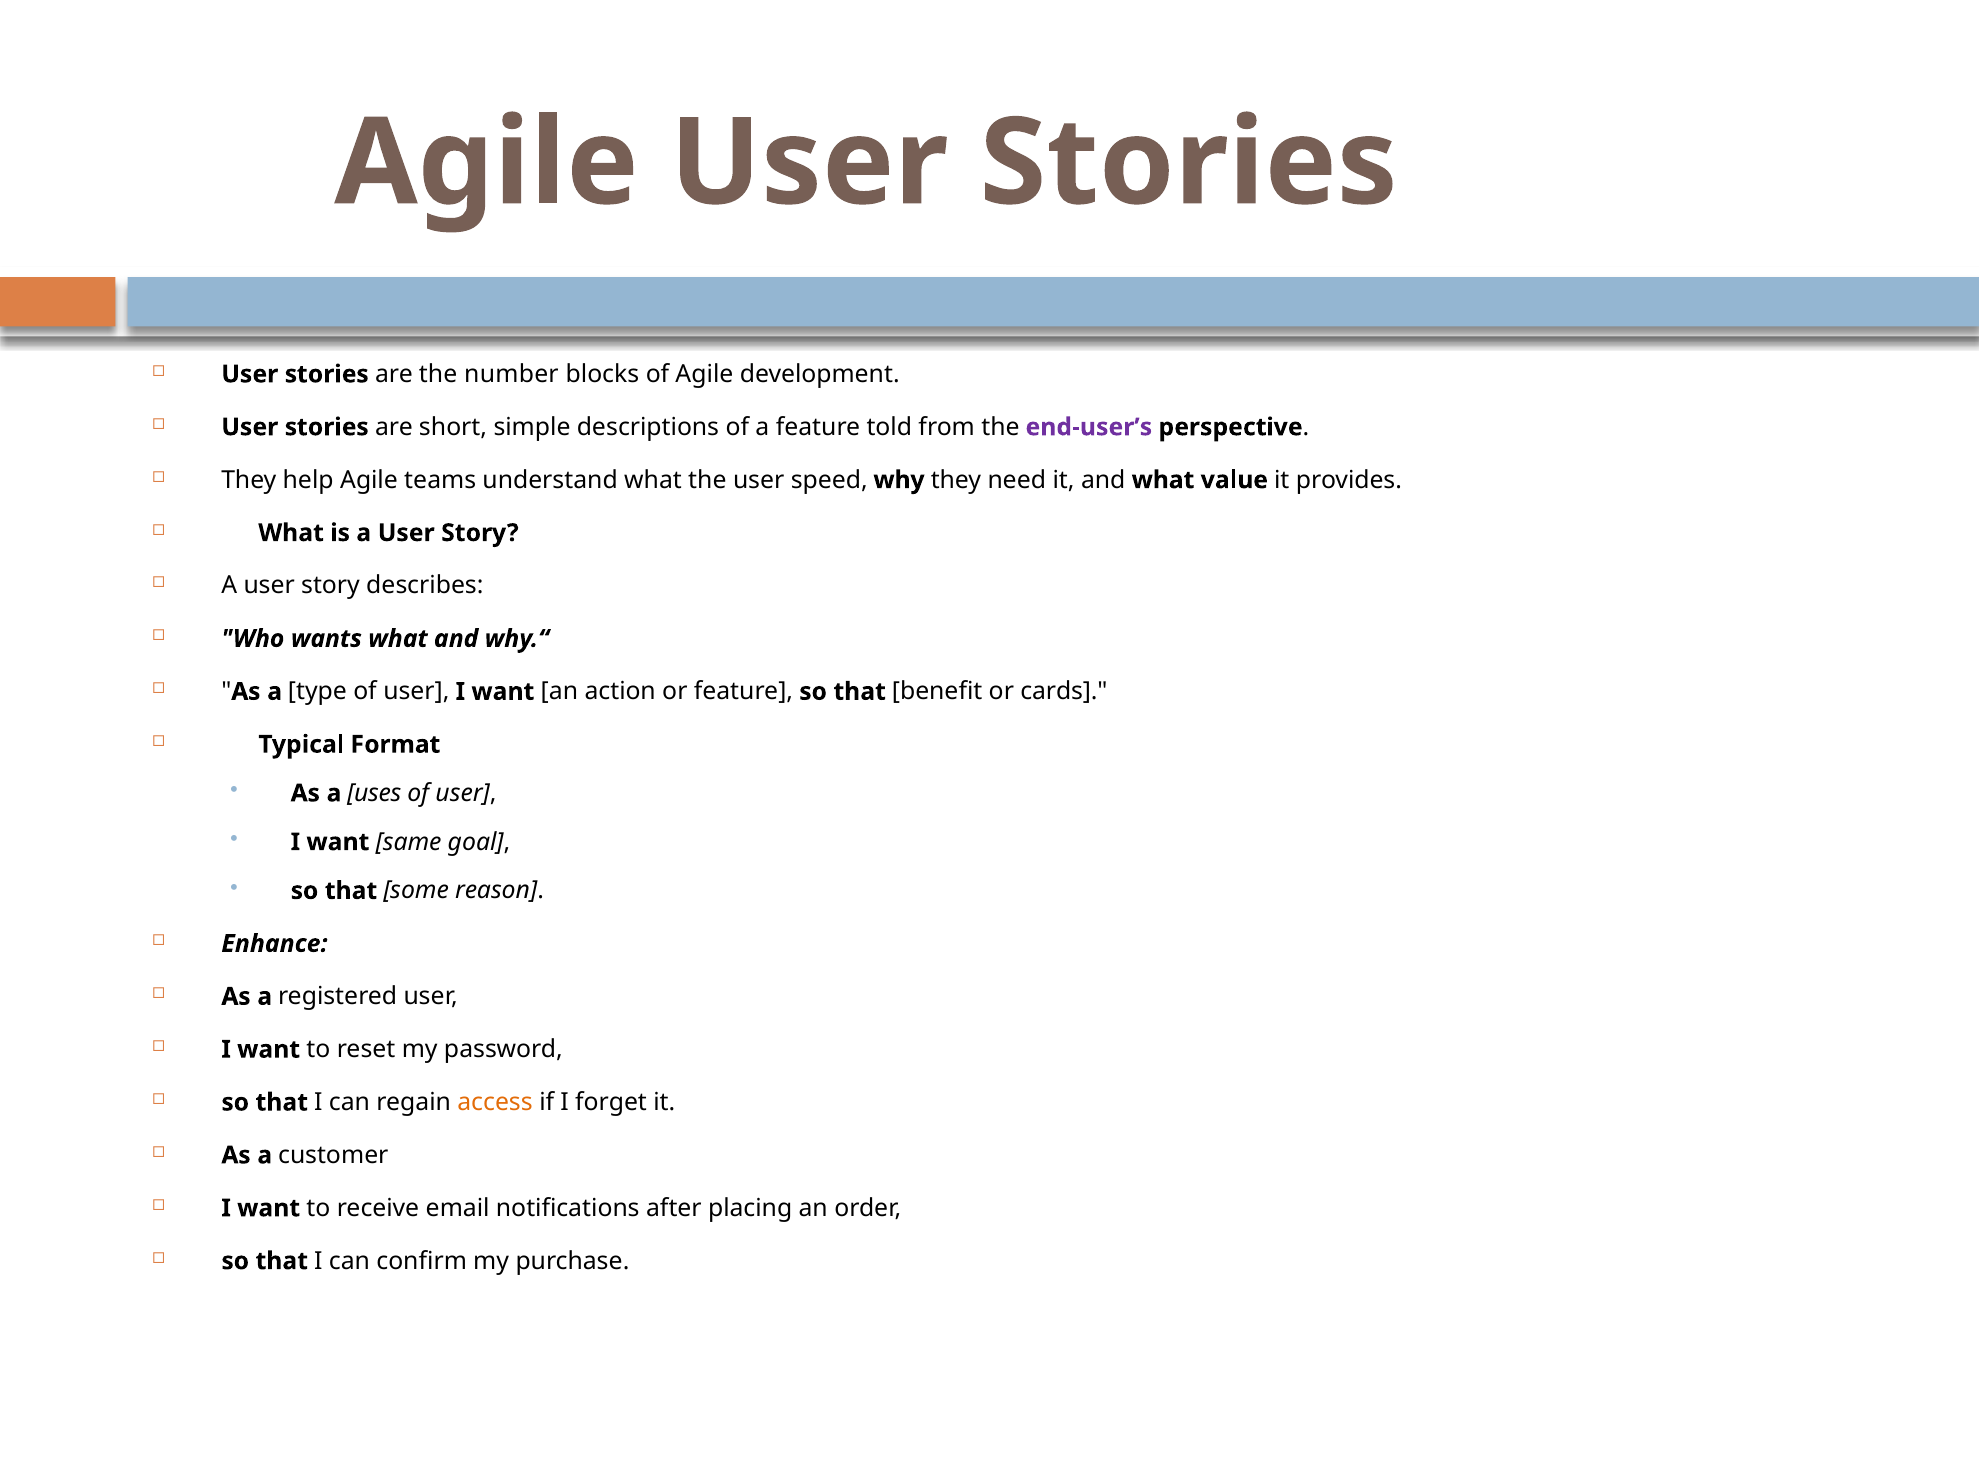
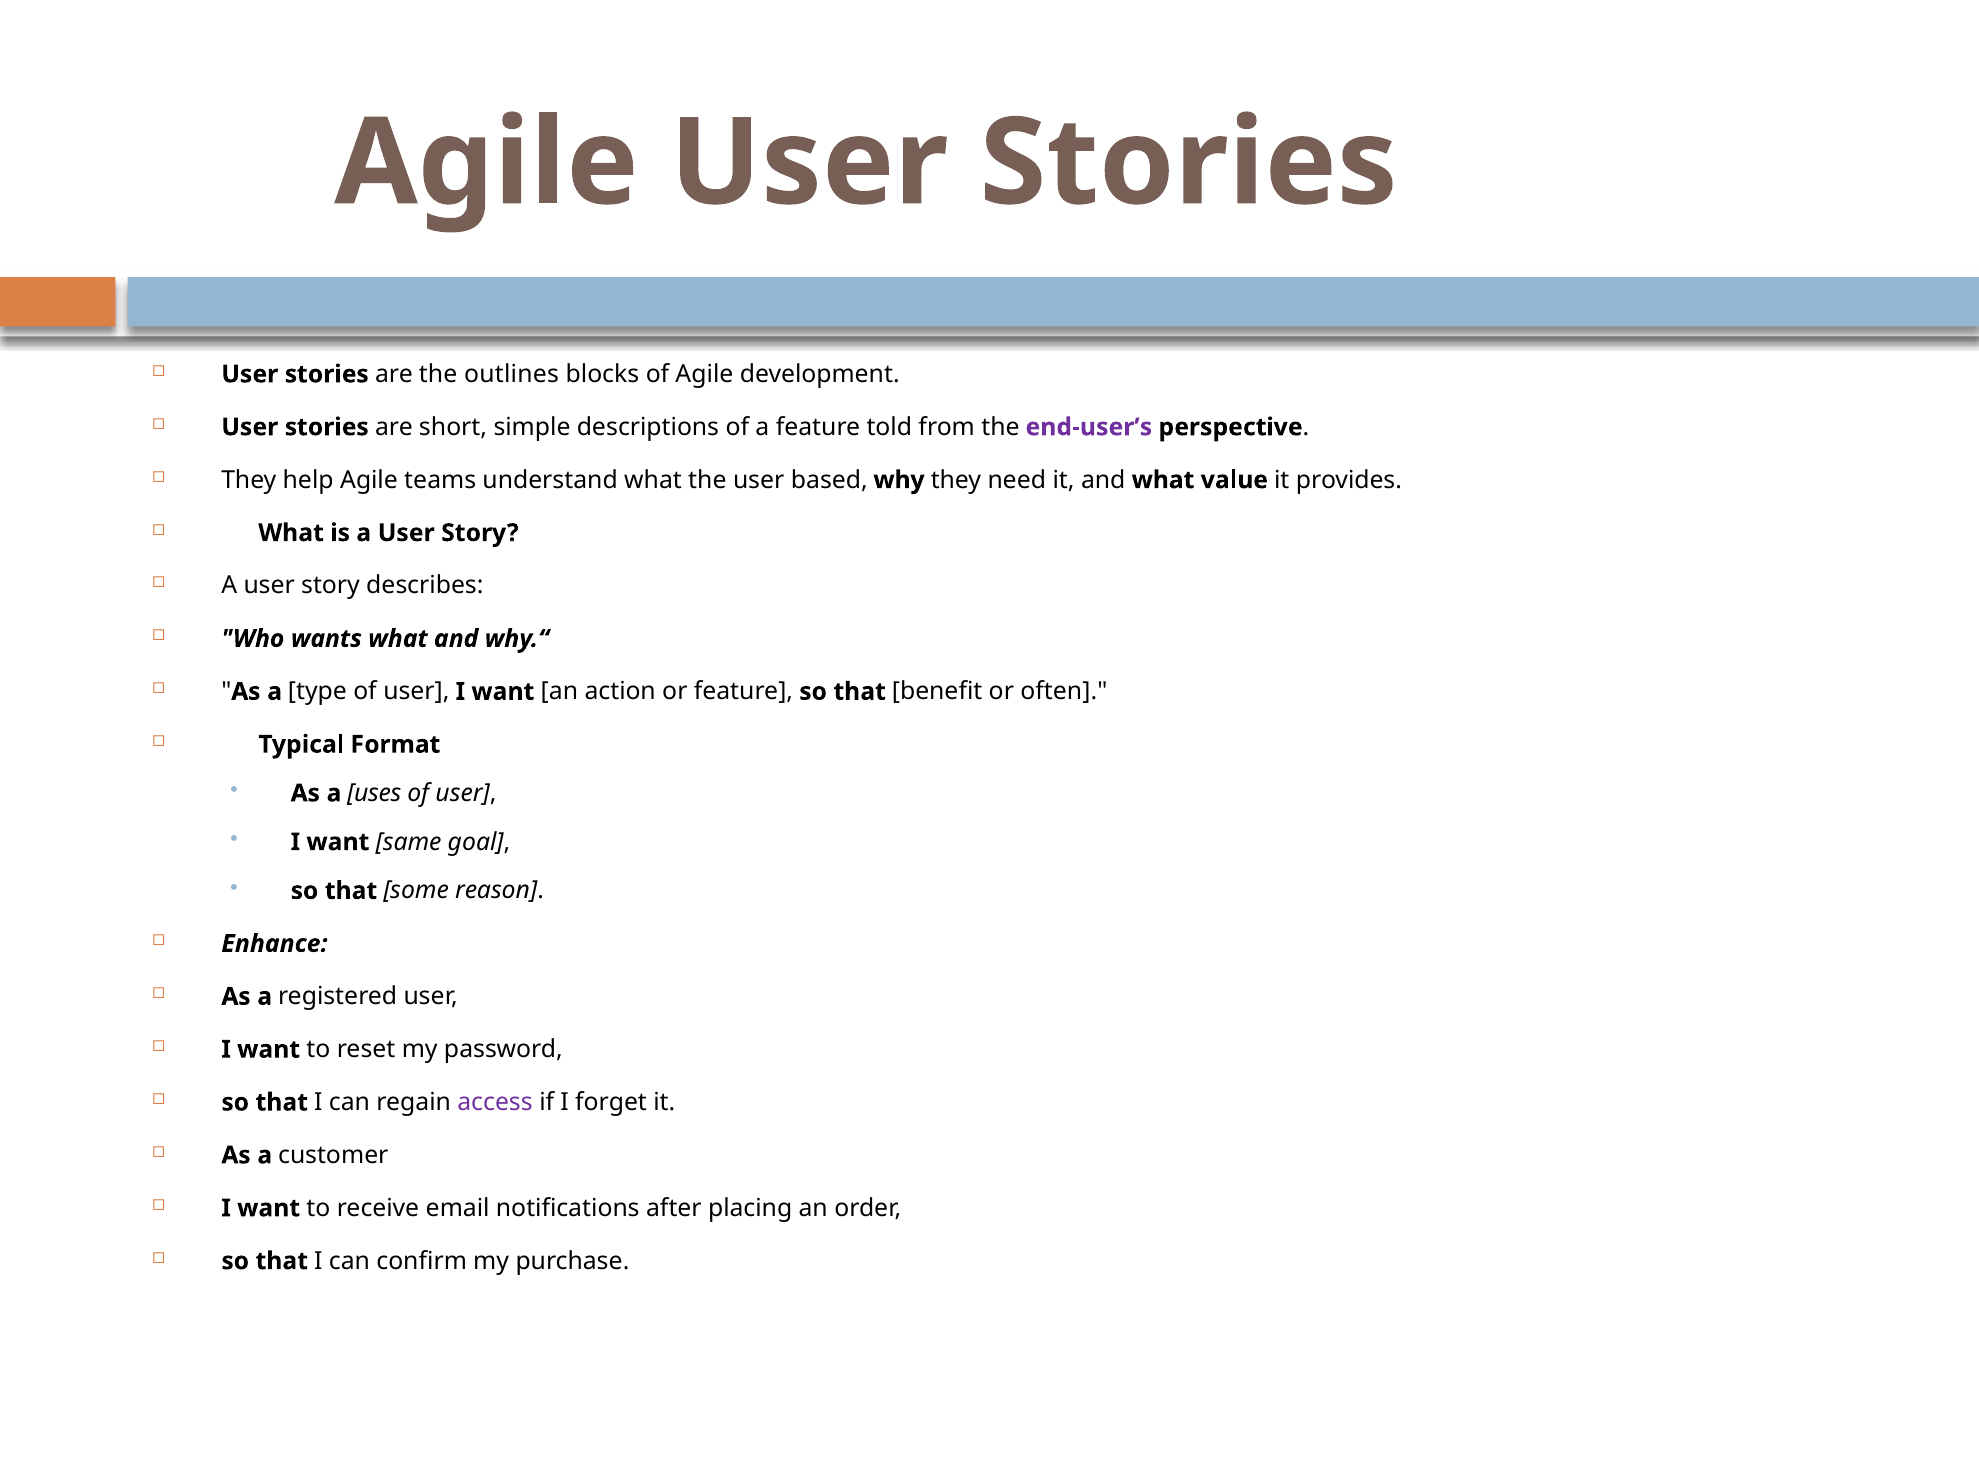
number: number -> outlines (511, 374)
speed: speed -> based (829, 480)
cards: cards -> often (1064, 692)
access colour: orange -> purple (495, 1103)
